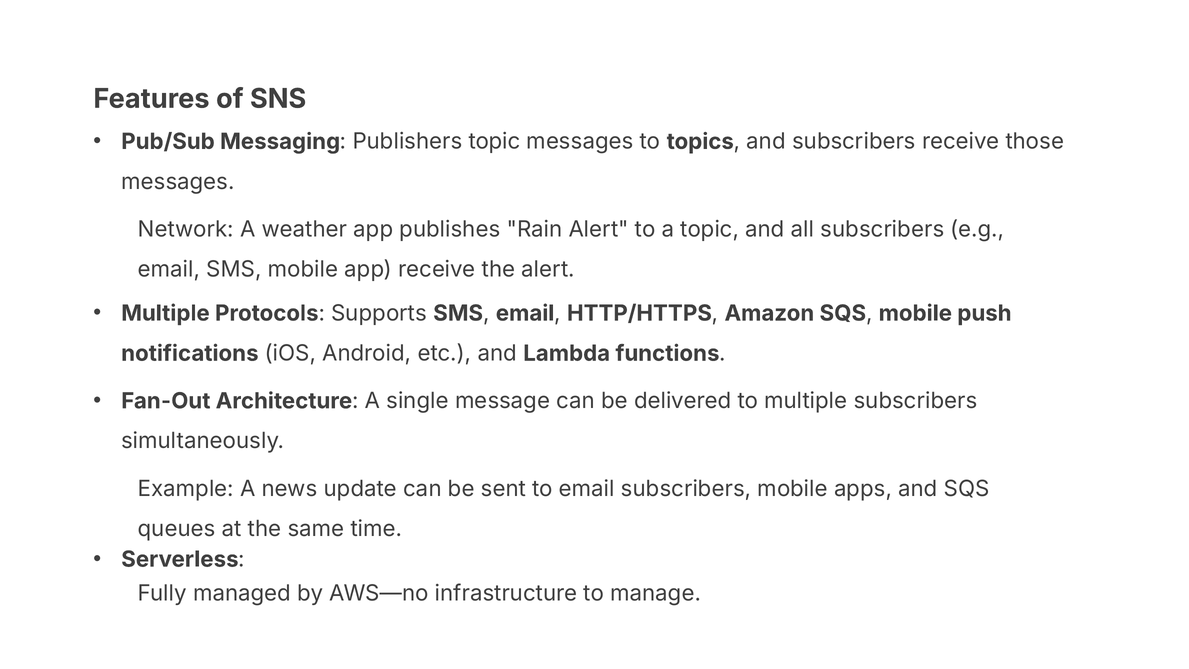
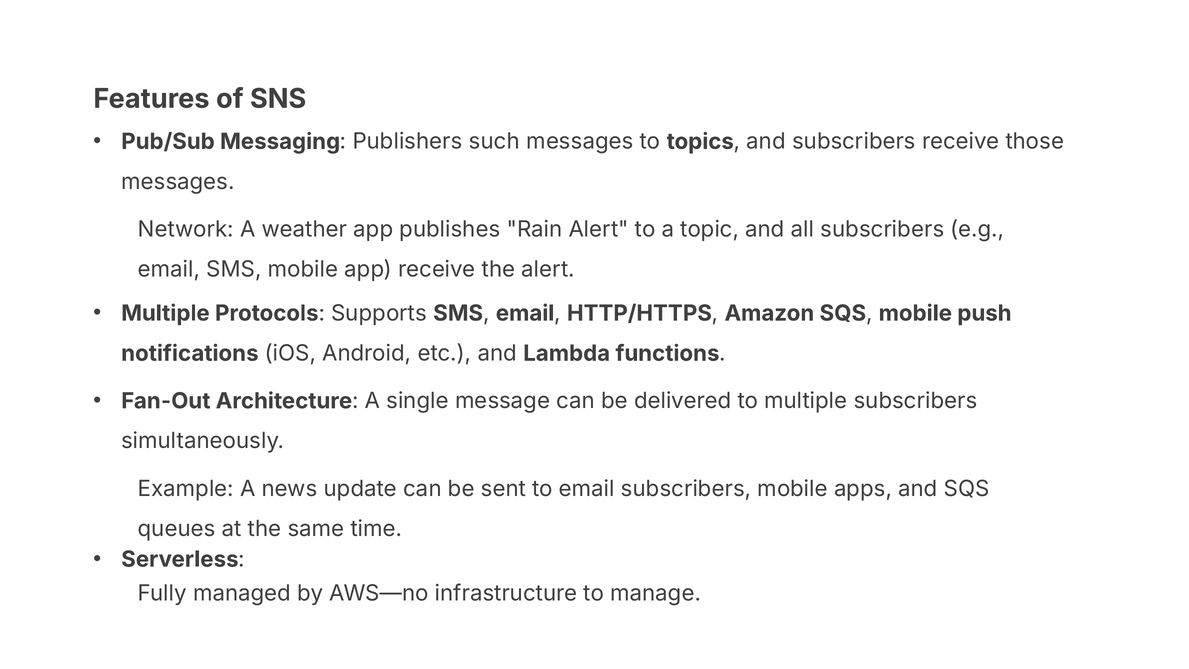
Publishers topic: topic -> such (494, 142)
